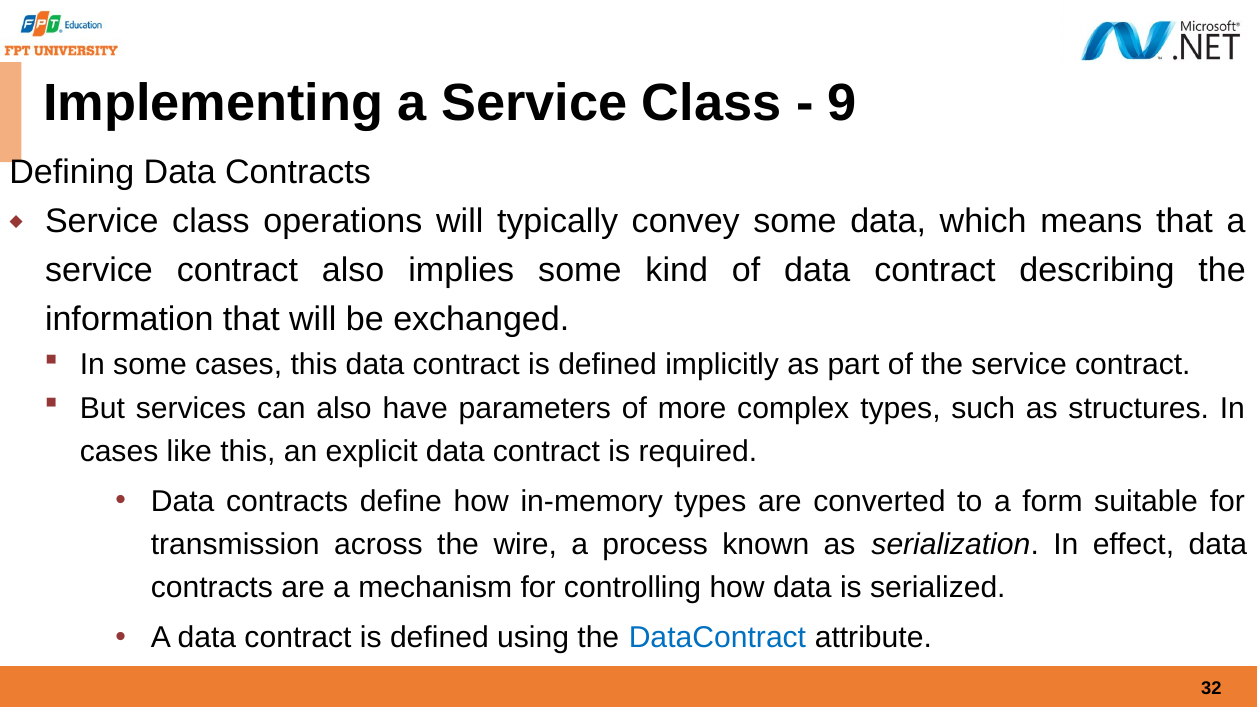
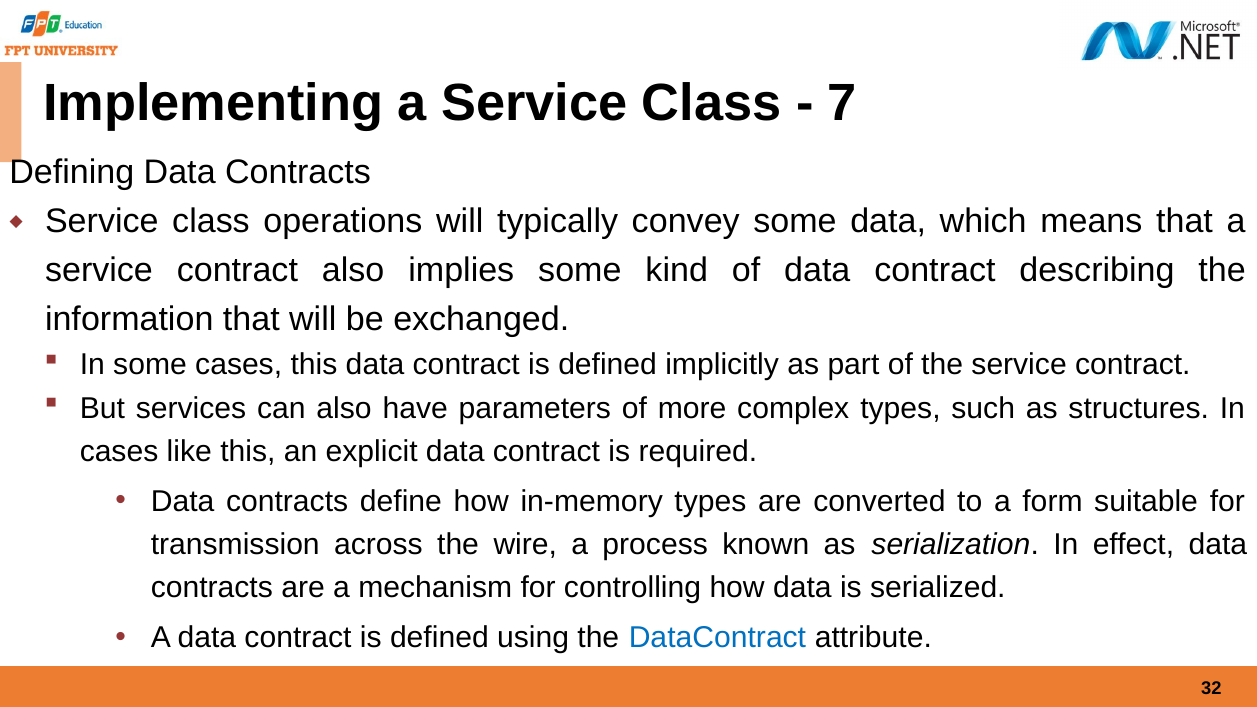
9: 9 -> 7 (842, 103)
